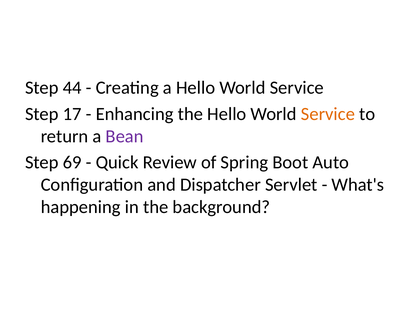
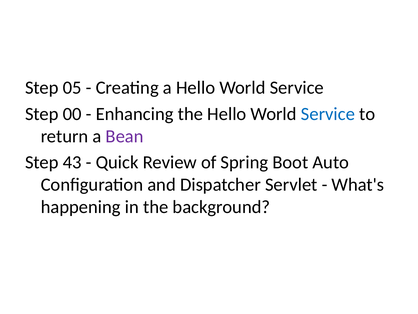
44: 44 -> 05 (72, 88)
17: 17 -> 00 (72, 114)
Service colour: orange -> blue (328, 114)
69: 69 -> 43 (72, 162)
